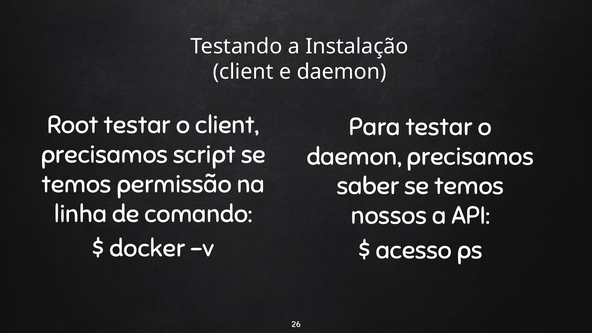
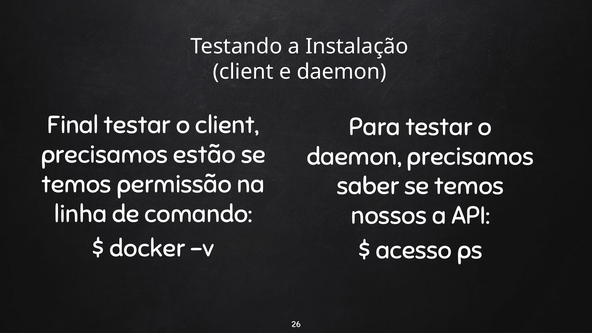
Root: Root -> Final (73, 125)
script: script -> estão (204, 155)
